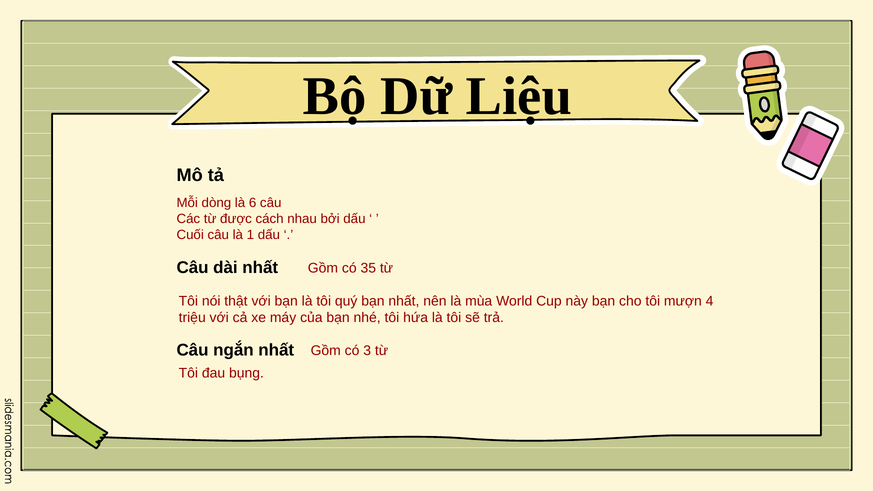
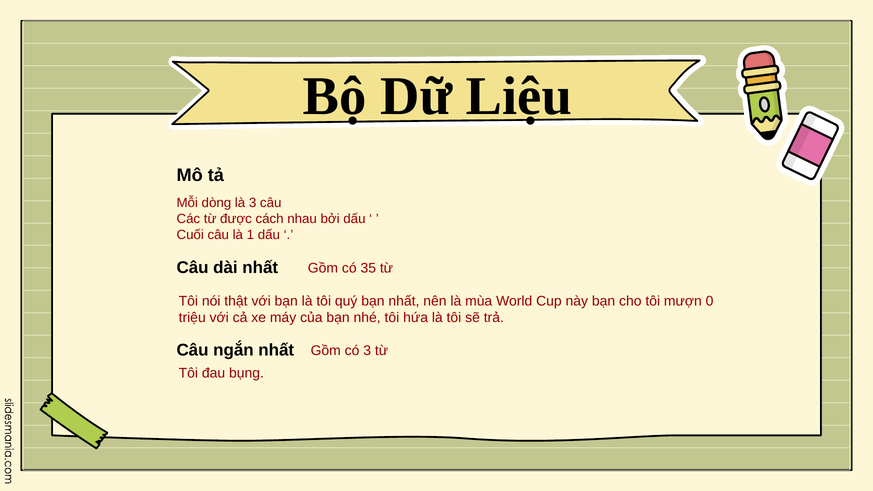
là 6: 6 -> 3 (253, 203)
4: 4 -> 0 (710, 301)
